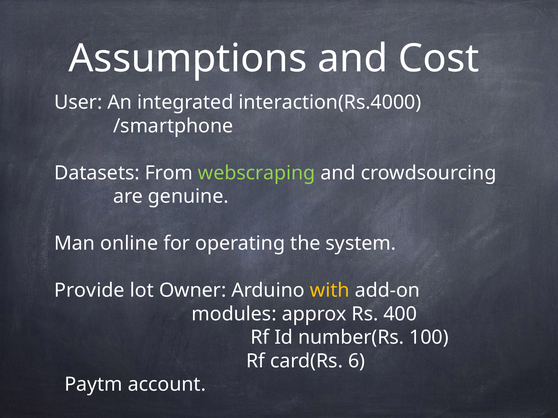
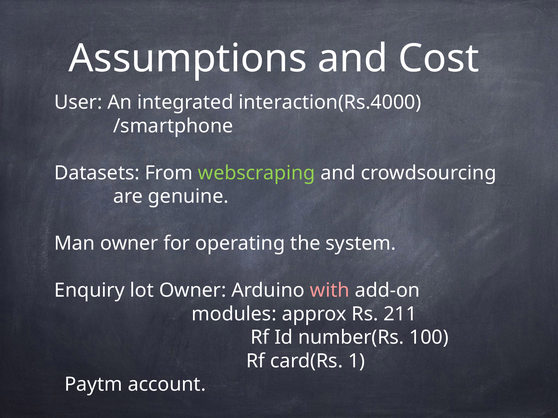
Man online: online -> owner (129, 244)
Provide: Provide -> Enquiry (89, 291)
with colour: yellow -> pink (330, 291)
400: 400 -> 211 (400, 314)
6: 6 -> 1 (357, 361)
